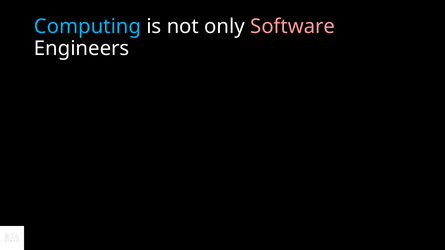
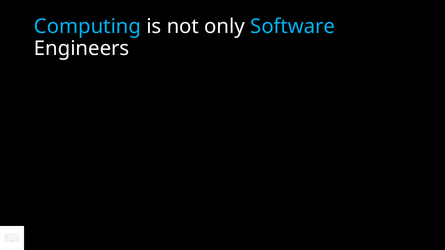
Software colour: pink -> light blue (293, 26)
